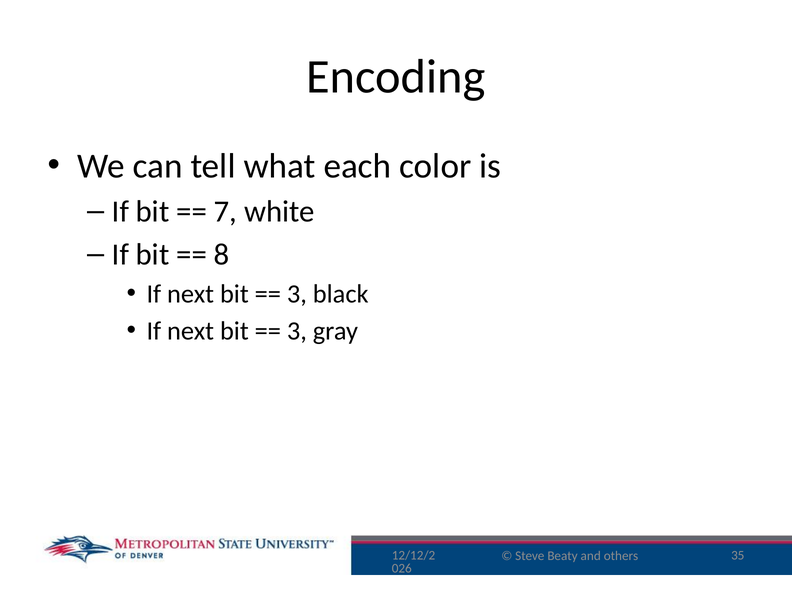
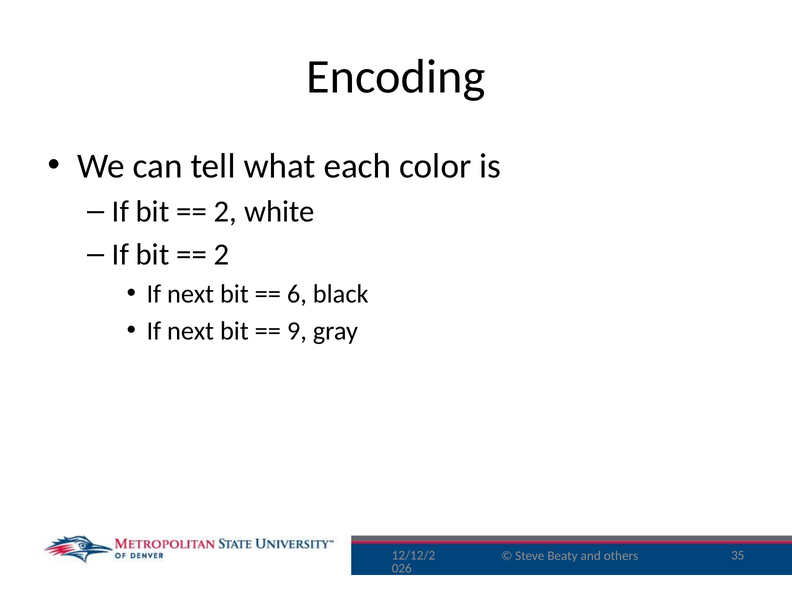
7: 7 -> 2 (225, 212)
8: 8 -> 2 (222, 255)
3: 3 -> 6 (297, 294)
3: 3 -> 9 (297, 331)
